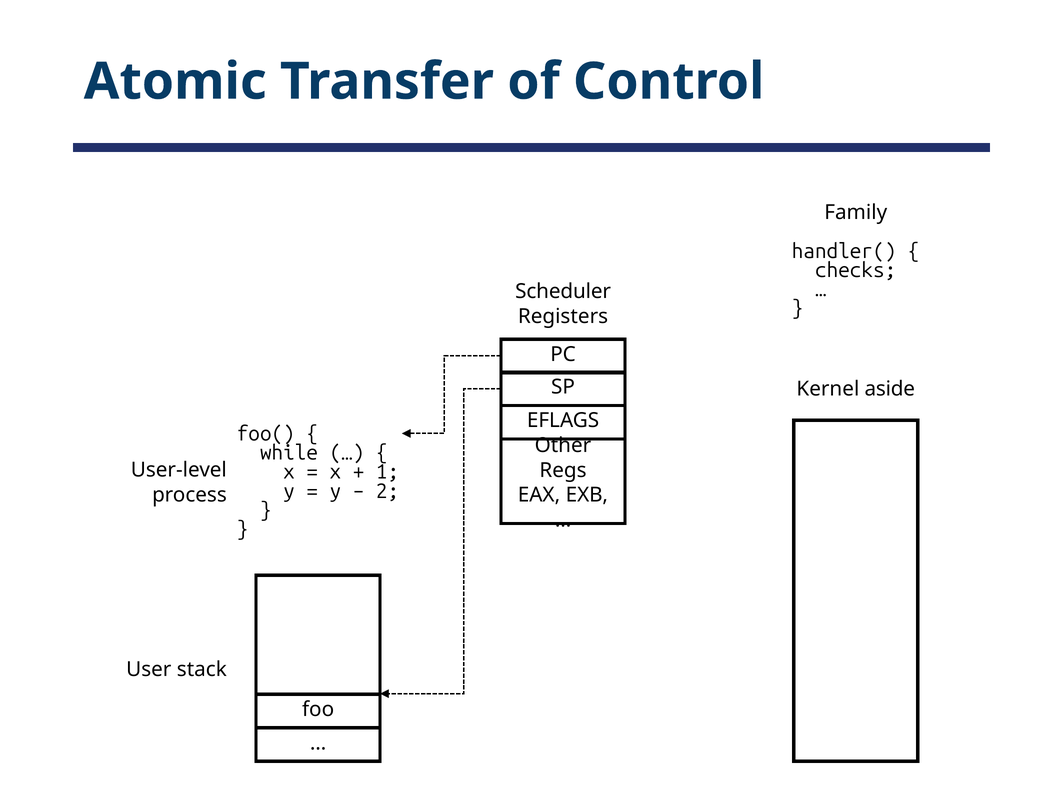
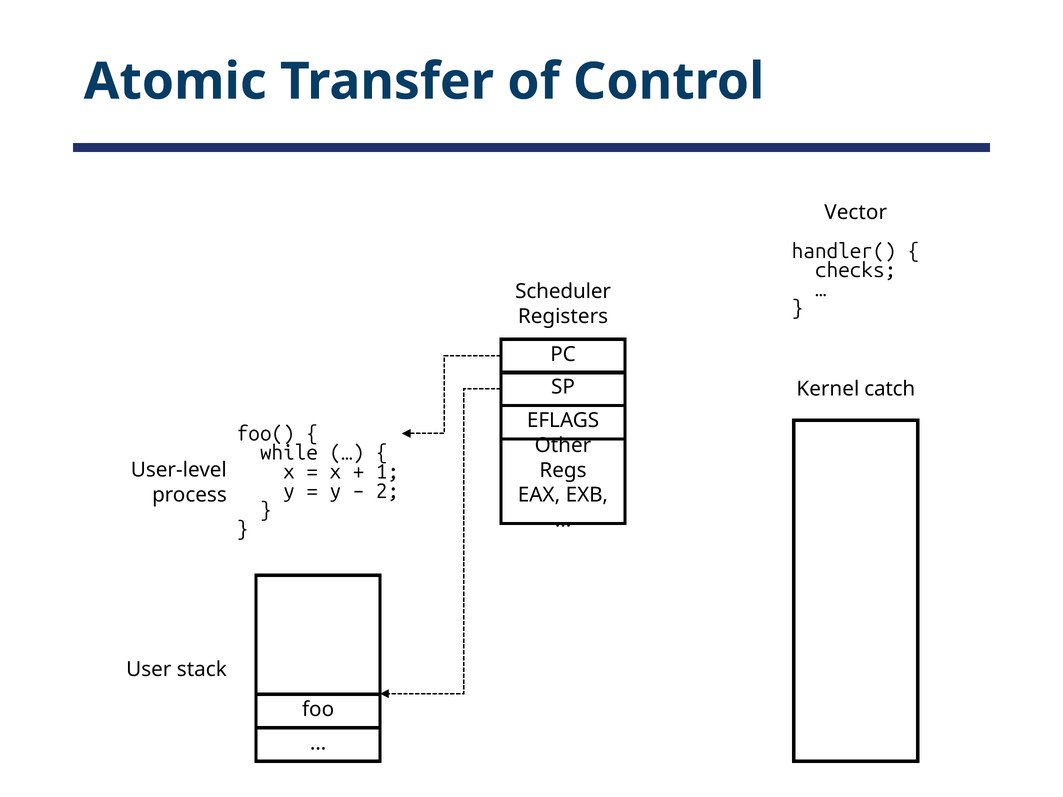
Family: Family -> Vector (856, 212)
aside: aside -> catch (890, 389)
